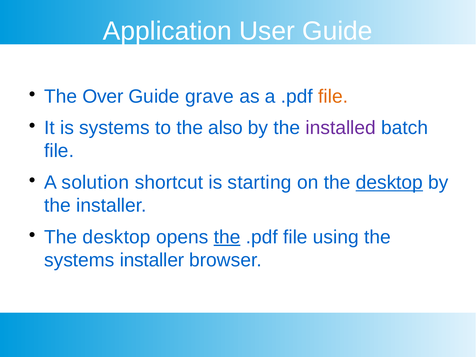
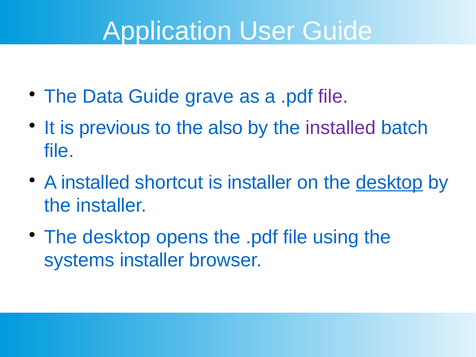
Over: Over -> Data (103, 96)
file colour: orange -> purple (333, 96)
is systems: systems -> previous (115, 128)
A solution: solution -> installed (95, 182)
is starting: starting -> installer (260, 182)
the underline: present -> none (227, 237)
